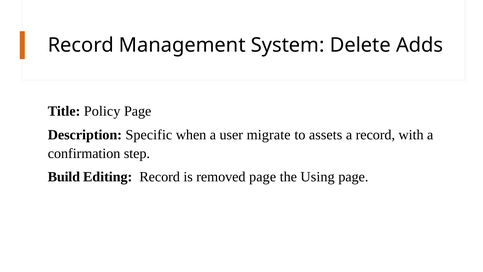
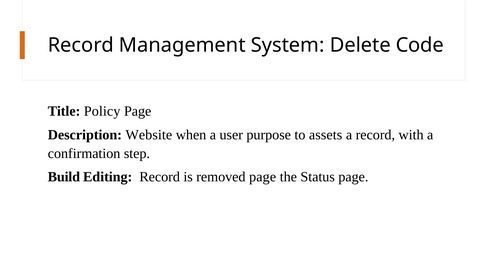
Adds: Adds -> Code (420, 45)
Specific: Specific -> Website (149, 135)
migrate: migrate -> purpose (269, 135)
Using: Using -> Status (318, 177)
